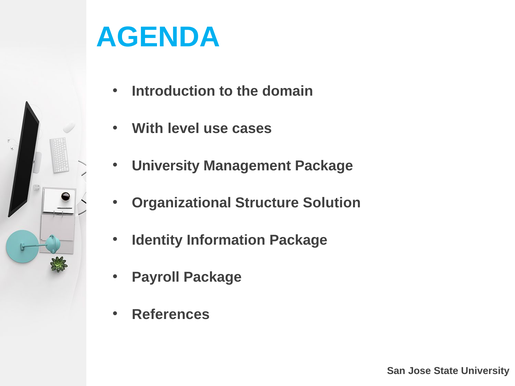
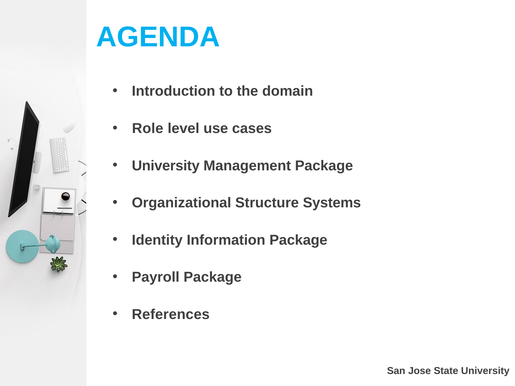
With: With -> Role (148, 129)
Solution: Solution -> Systems (332, 203)
